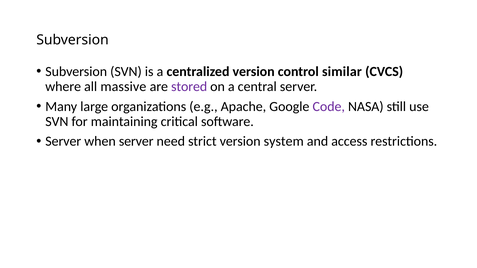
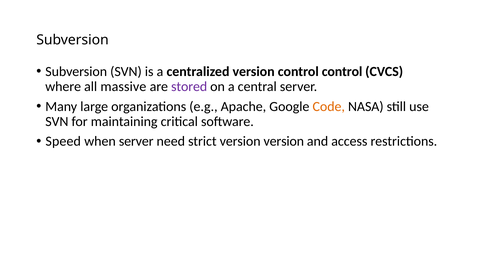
control similar: similar -> control (342, 72)
Code colour: purple -> orange (329, 107)
Server: Server -> Speed (63, 142)
version system: system -> version (284, 142)
